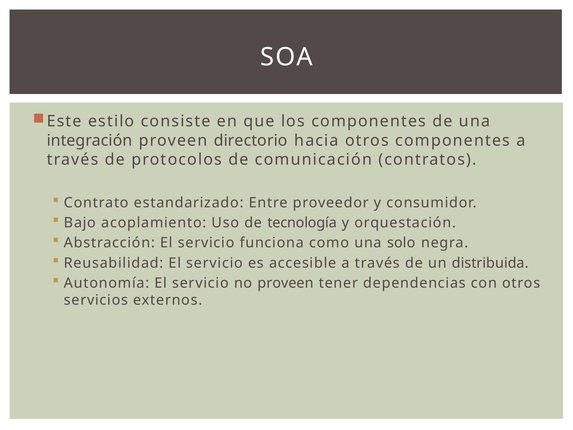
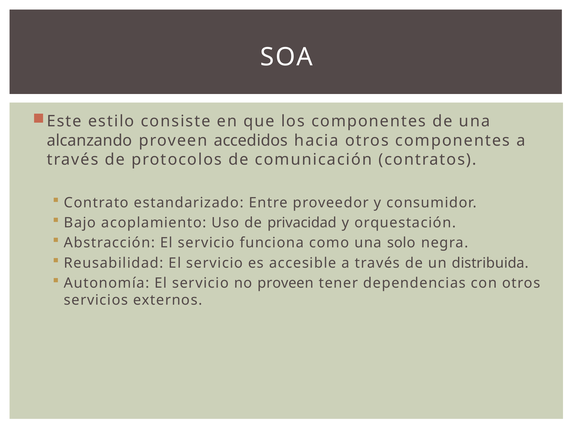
integración: integración -> alcanzando (90, 140)
directorio: directorio -> accedidos (251, 140)
tecnología: tecnología -> privacidad (302, 223)
